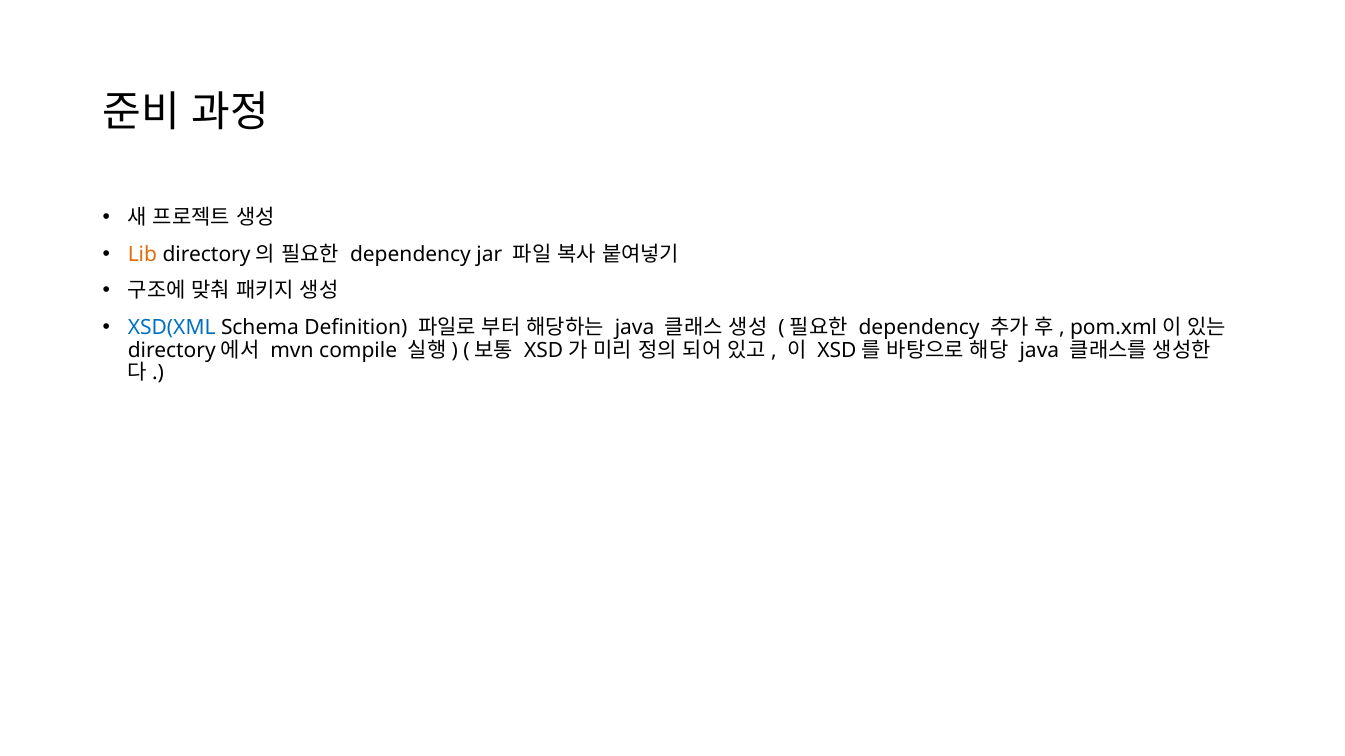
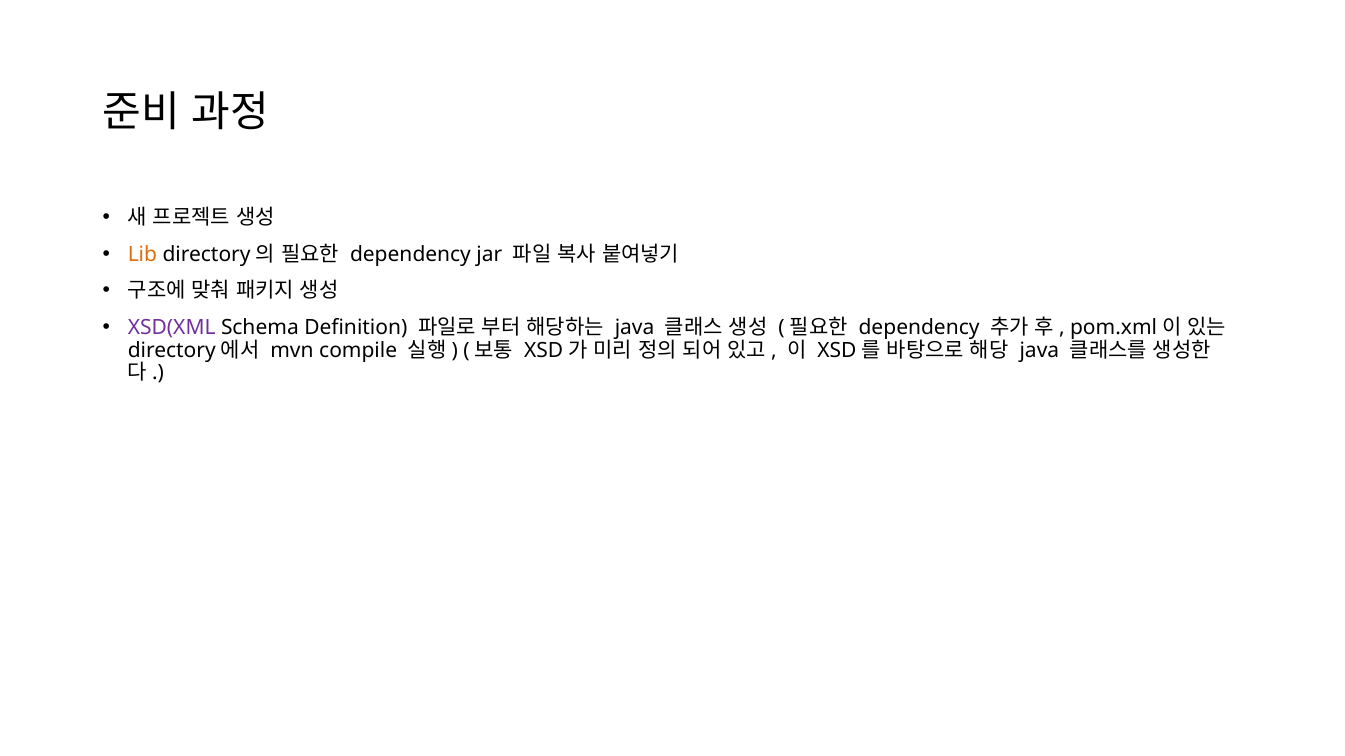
XSD(XML colour: blue -> purple (172, 328)
